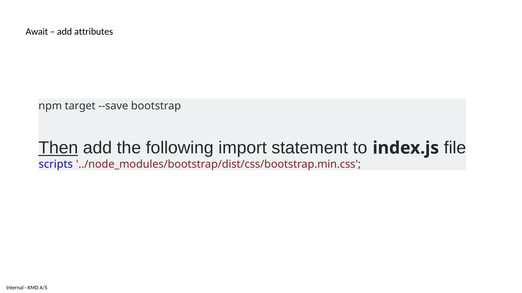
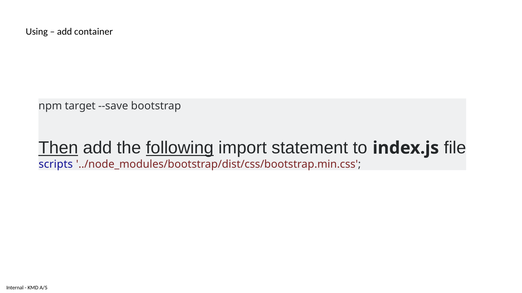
Await: Await -> Using (37, 32)
attributes: attributes -> container (94, 32)
following underline: none -> present (180, 148)
